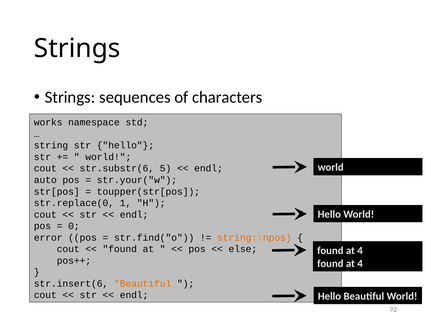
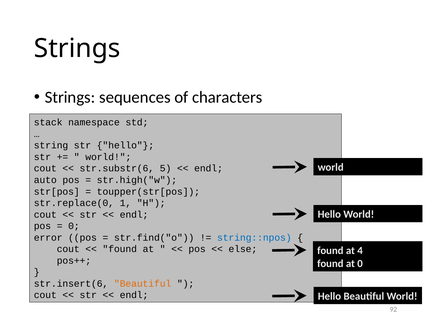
works: works -> stack (48, 122)
str.your("w: str.your("w -> str.high("w (137, 180)
string::npos colour: orange -> blue (254, 237)
4: 4 -> 0 (360, 263)
